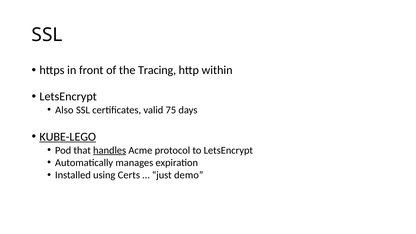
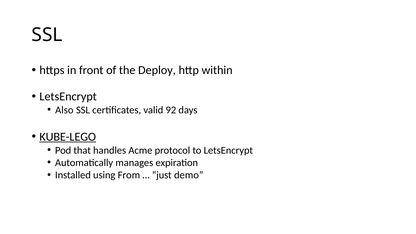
Tracing: Tracing -> Deploy (157, 70)
75: 75 -> 92 (171, 110)
handles underline: present -> none (110, 150)
Certs: Certs -> From (129, 175)
